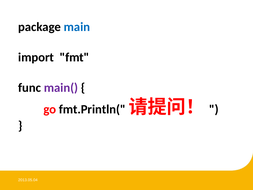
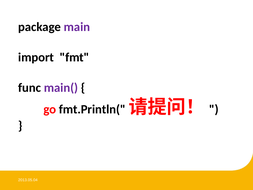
main colour: blue -> purple (77, 27)
